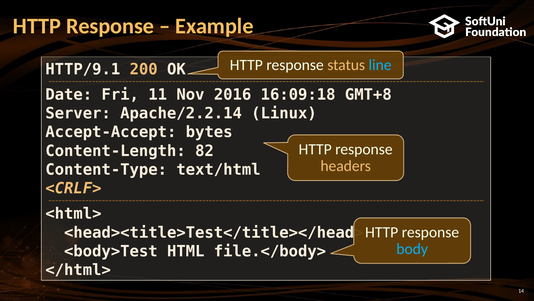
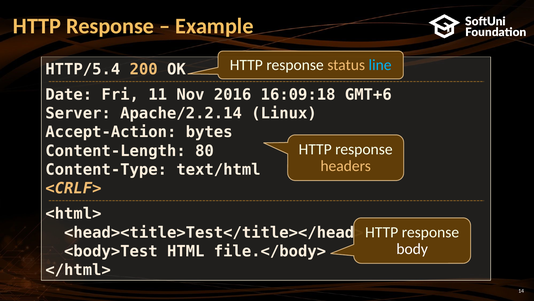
HTTP/9.1: HTTP/9.1 -> HTTP/5.4 (83, 69)
GMT+8: GMT+8 -> GMT+6 (368, 95)
Accept-Accept: Accept-Accept -> Accept-Action (111, 132)
82: 82 -> 80 (204, 151)
body colour: light blue -> white (412, 249)
